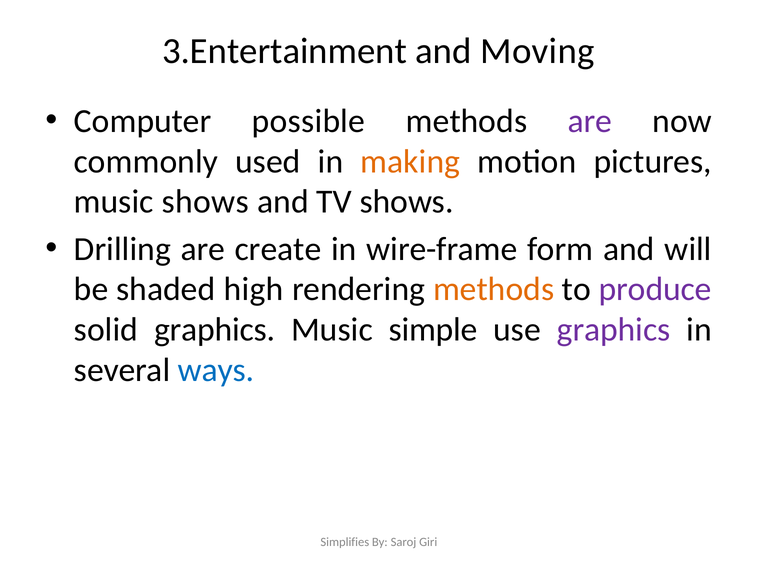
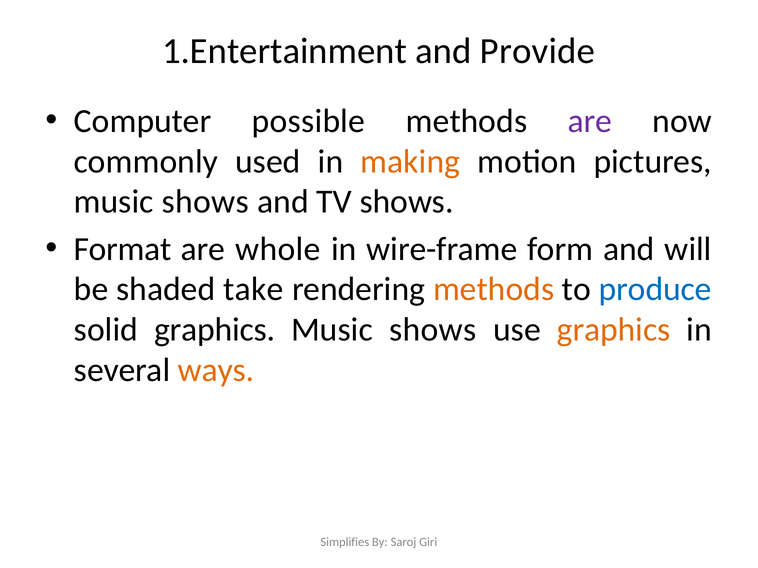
3.Entertainment: 3.Entertainment -> 1.Entertainment (285, 51)
Moving: Moving -> Provide (537, 51)
Drilling: Drilling -> Format (123, 249)
create: create -> whole (278, 249)
high: high -> take (253, 290)
produce colour: purple -> blue (655, 290)
simple: simple -> shows (433, 330)
graphics colour: purple -> orange (614, 330)
ways colour: blue -> orange (216, 370)
